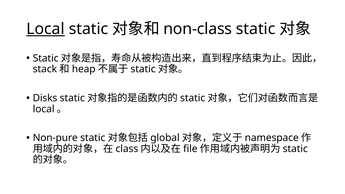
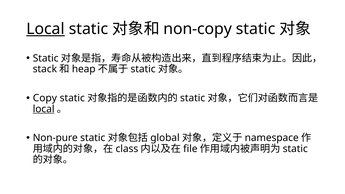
non-class: non-class -> non-copy (198, 29)
Disks: Disks -> Copy (45, 98)
local underline: none -> present (44, 109)
